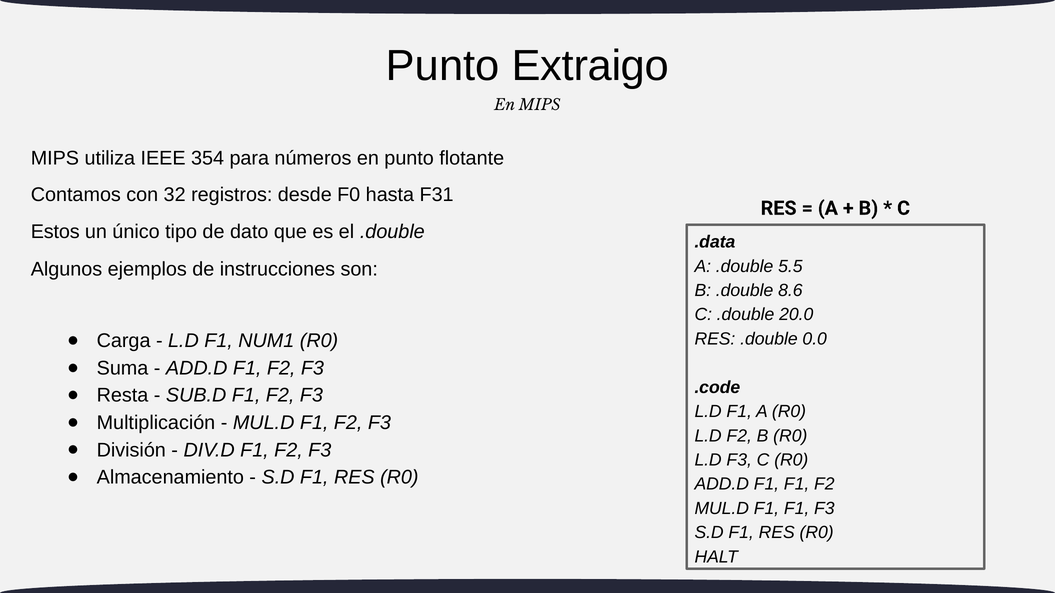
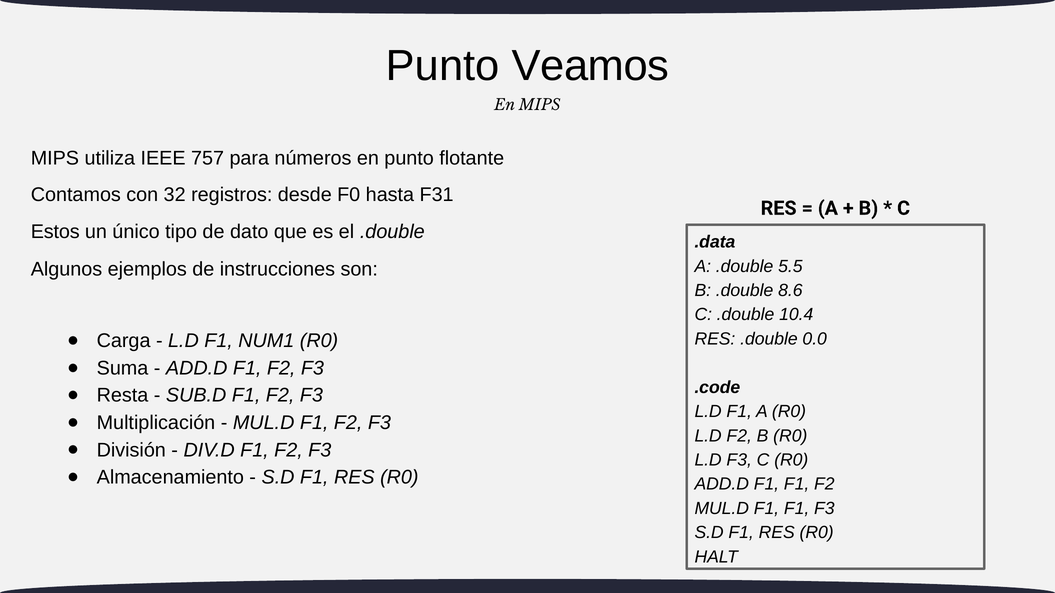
Extraigo: Extraigo -> Veamos (590, 66)
354: 354 -> 757 (208, 158)
20.0: 20.0 -> 10.4 (796, 315)
